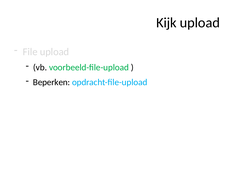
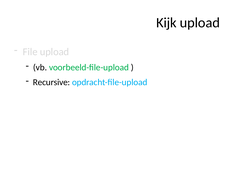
Beperken: Beperken -> Recursive (52, 82)
